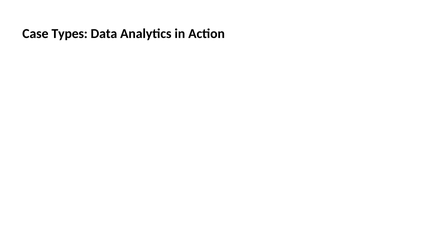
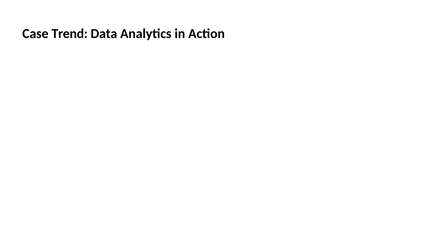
Types: Types -> Trend (70, 34)
